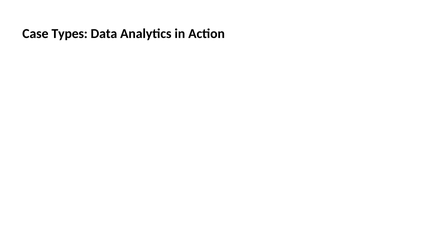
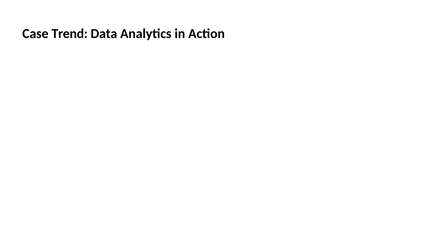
Types: Types -> Trend (70, 34)
